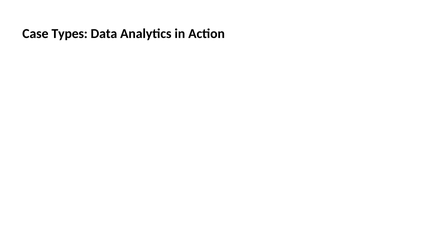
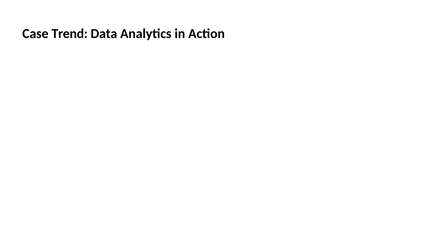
Types: Types -> Trend (70, 34)
